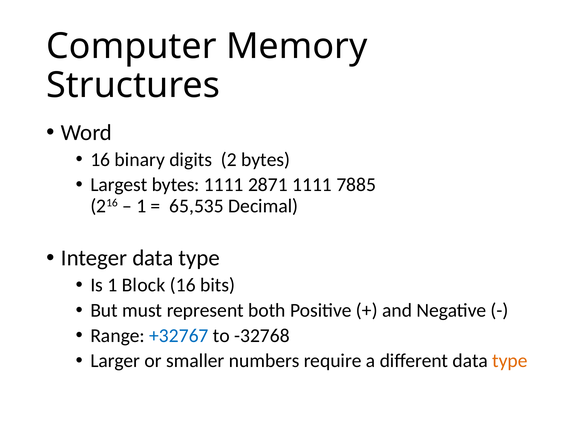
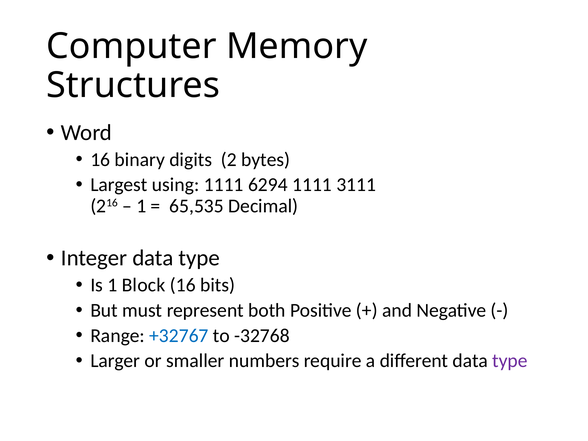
Largest bytes: bytes -> using (176, 185)
2871: 2871 -> 6294 (268, 185)
7885: 7885 -> 3111 (356, 185)
type colour: orange -> purple (510, 361)
